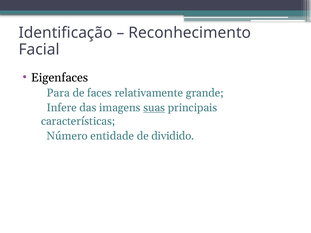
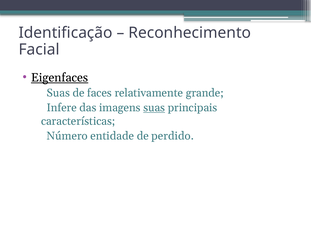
Eigenfaces underline: none -> present (60, 78)
Para: Para -> Suas (58, 93)
dividido: dividido -> perdido (173, 136)
